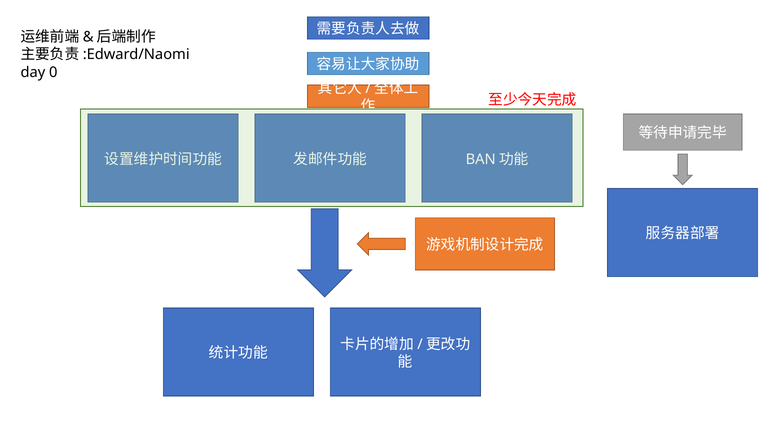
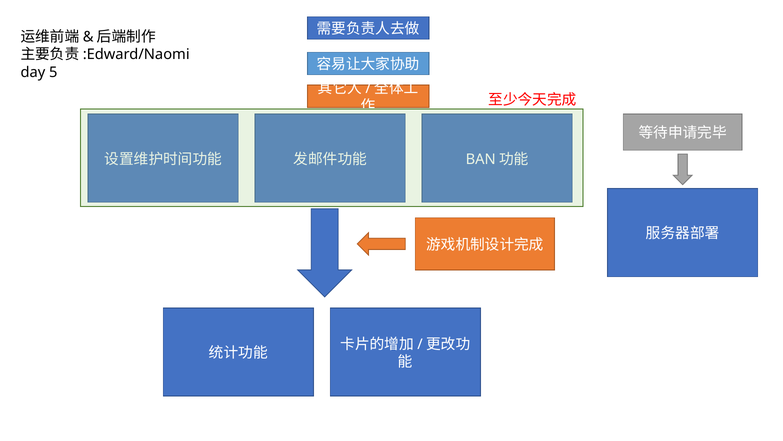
0: 0 -> 5 (53, 72)
